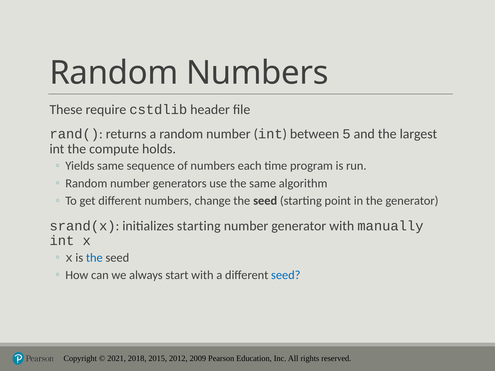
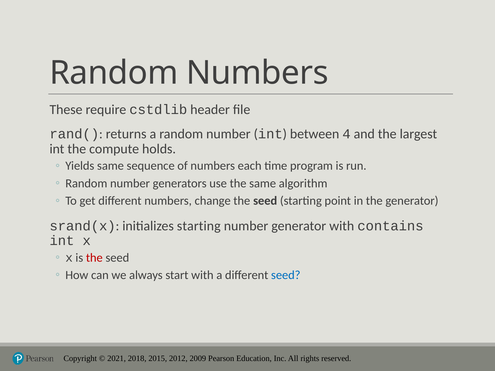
5: 5 -> 4 (346, 134)
manually: manually -> contains (390, 226)
the colour: blue -> red (94, 258)
